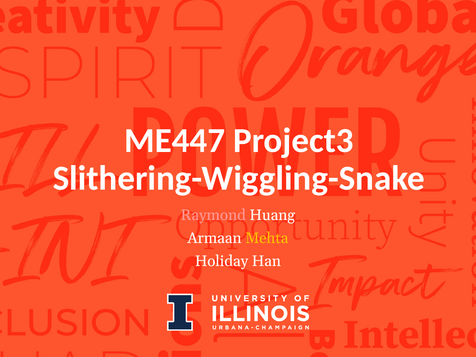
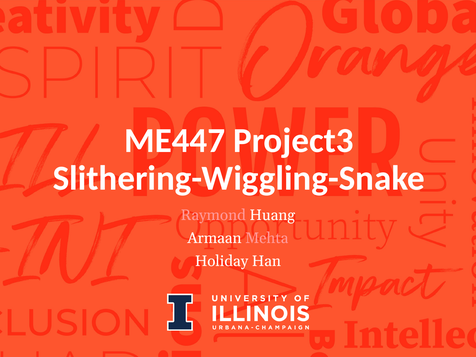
Mehta colour: yellow -> pink (267, 238)
